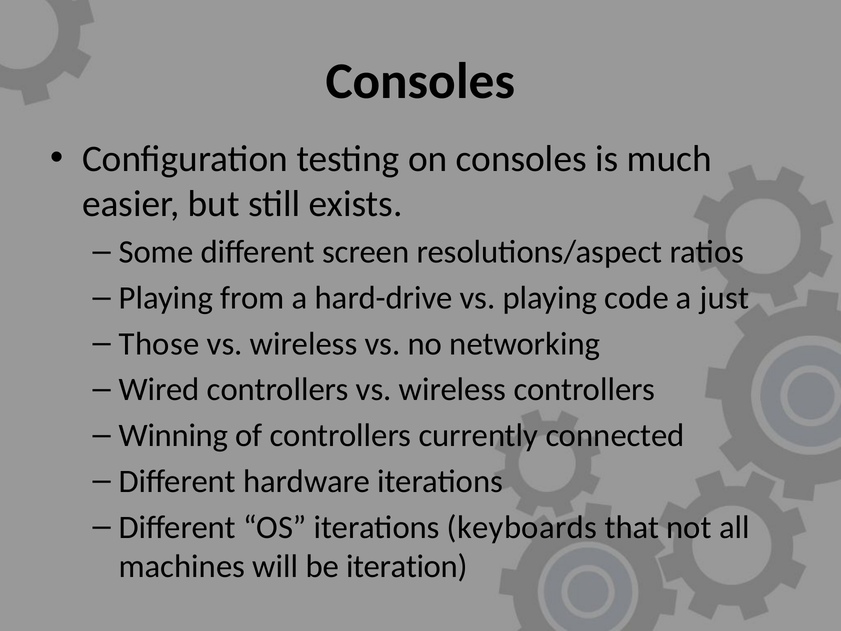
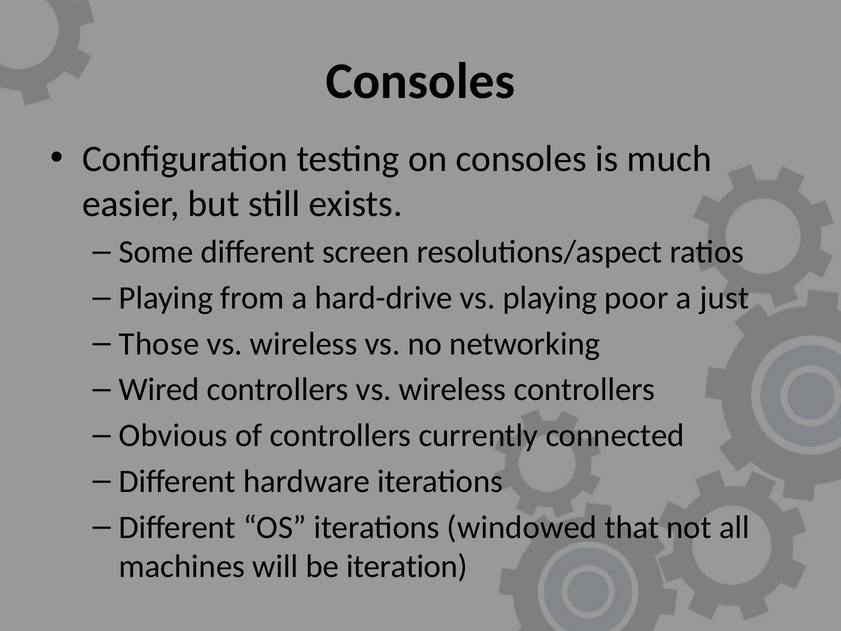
code: code -> poor (636, 298)
Winning: Winning -> Obvious (173, 435)
keyboards: keyboards -> windowed (522, 527)
